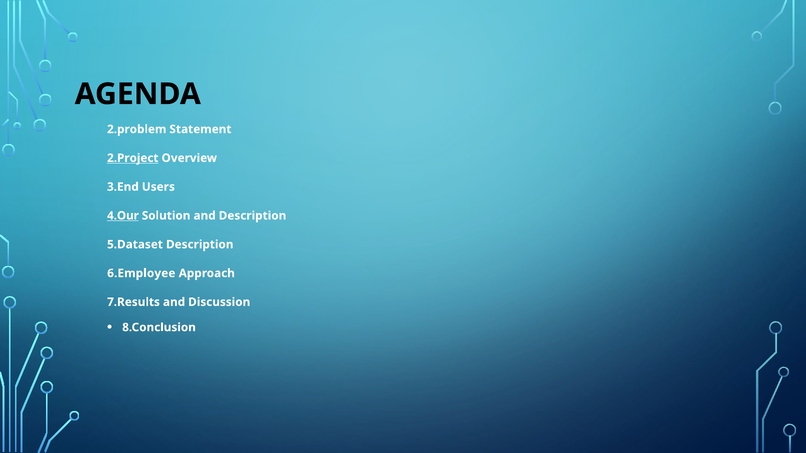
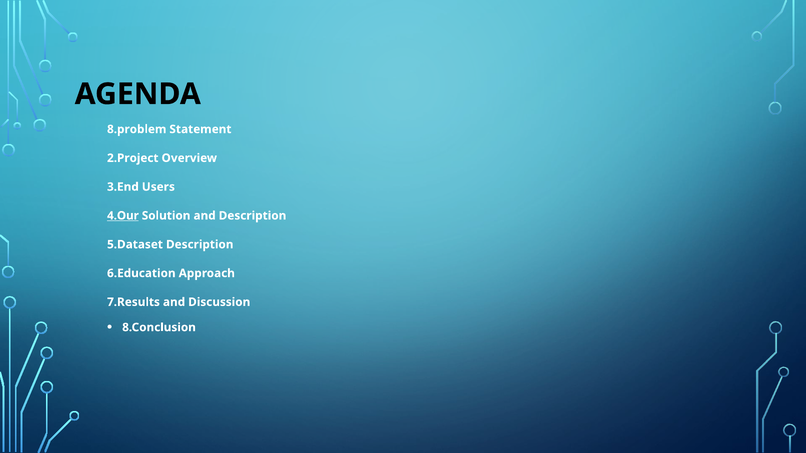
2.problem: 2.problem -> 8.problem (137, 129)
2.Project underline: present -> none (133, 158)
6.Employee: 6.Employee -> 6.Education (141, 273)
